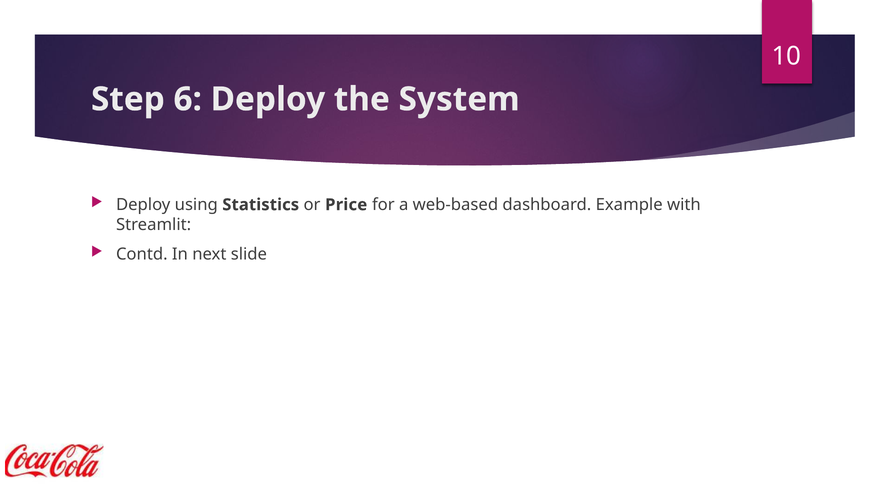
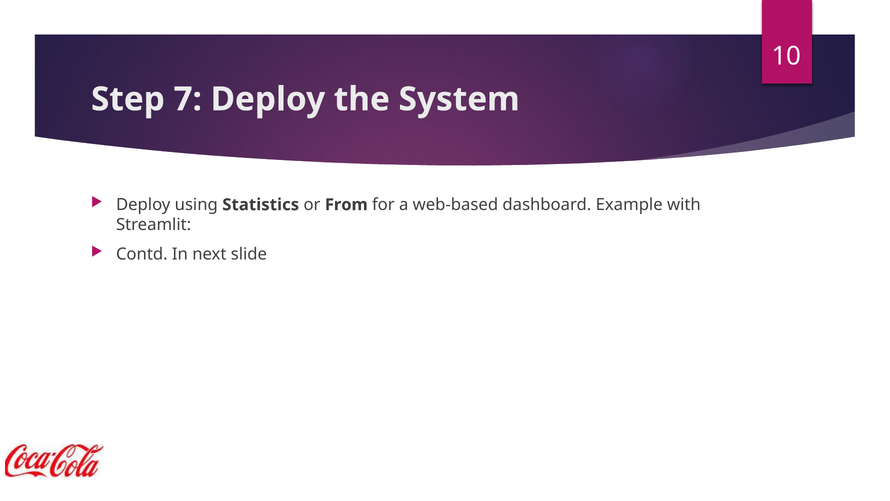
6: 6 -> 7 (188, 99)
Price: Price -> From (346, 205)
